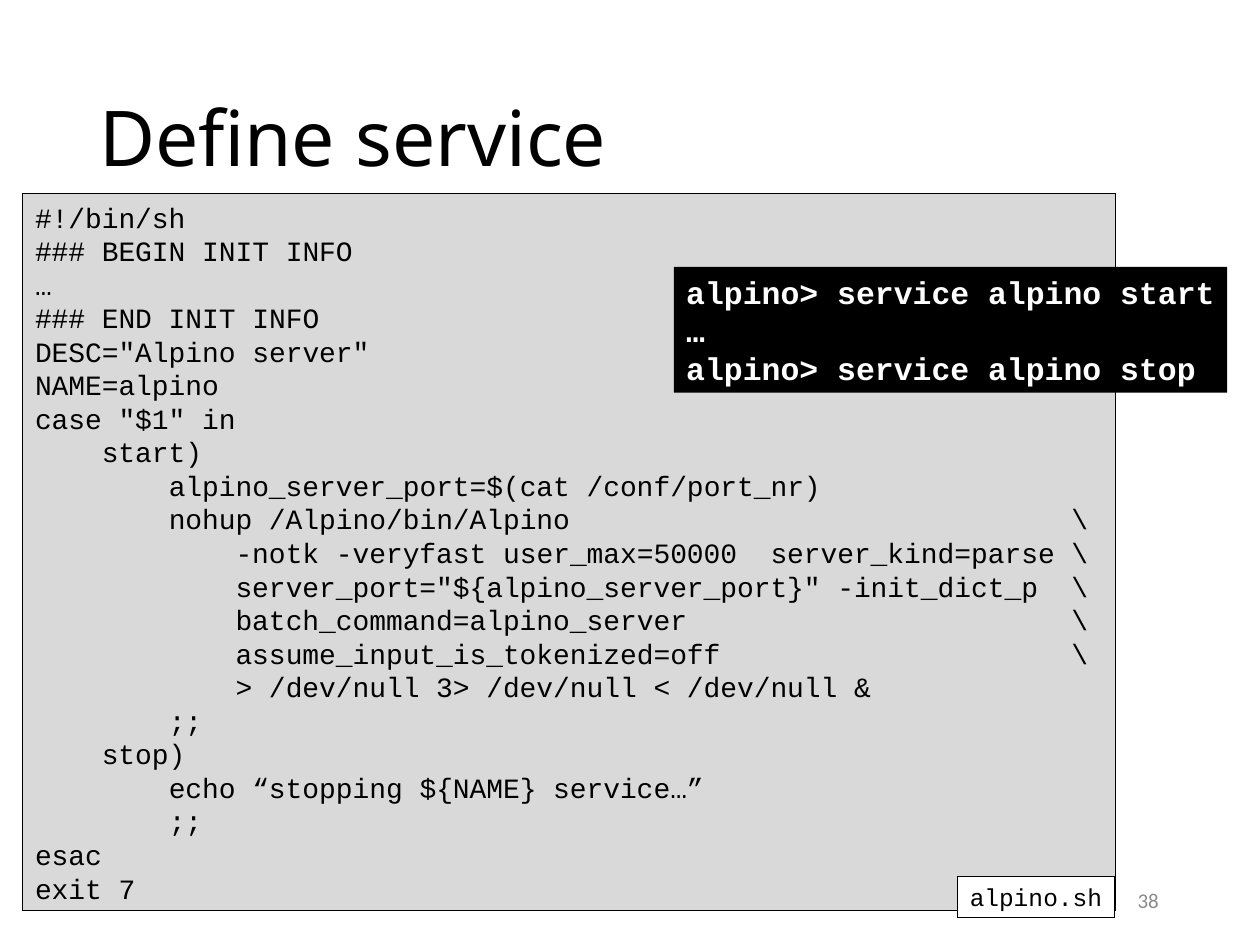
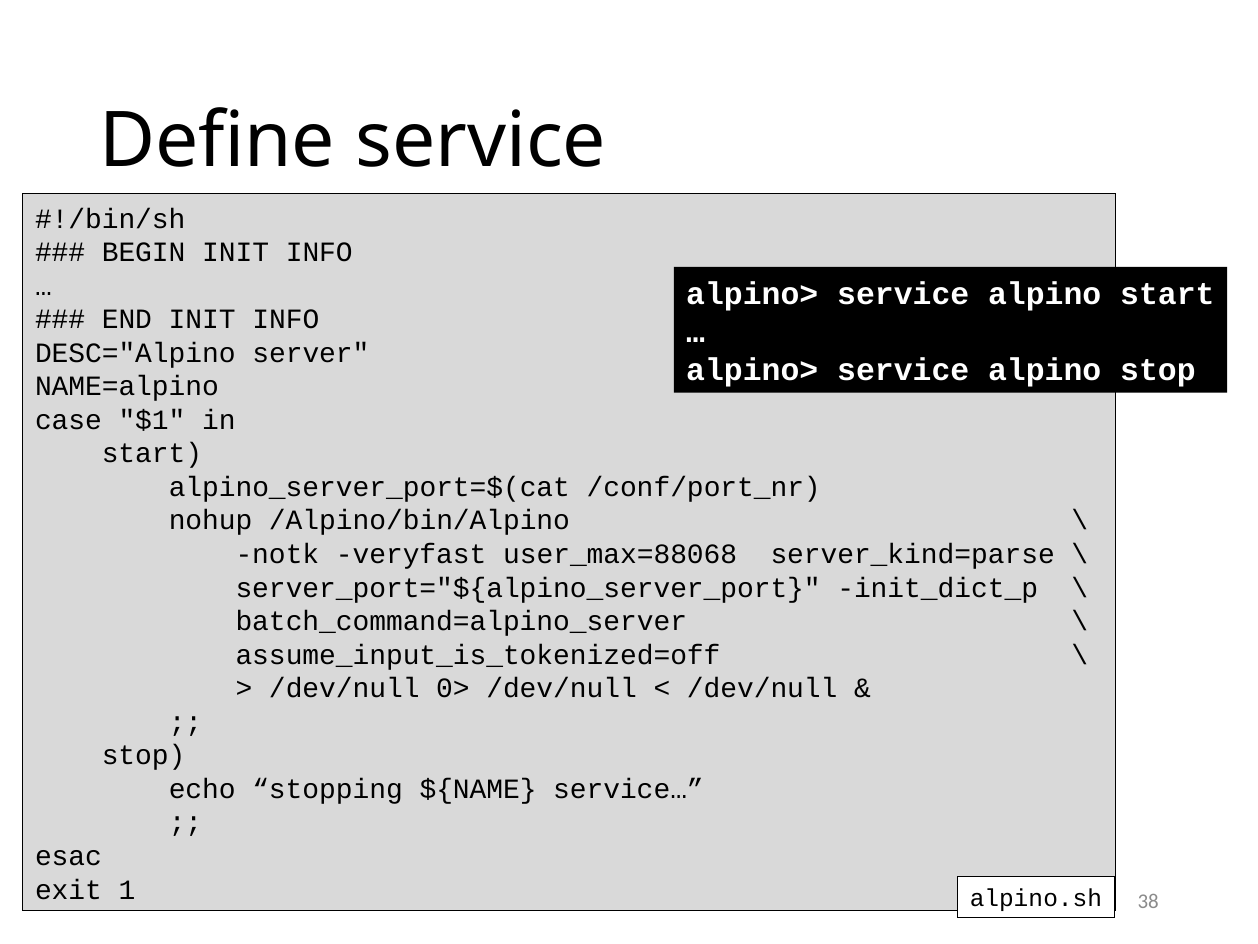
user_max=50000: user_max=50000 -> user_max=88068 (620, 554)
3>: 3> -> 0> (453, 688)
7: 7 -> 1 (127, 889)
